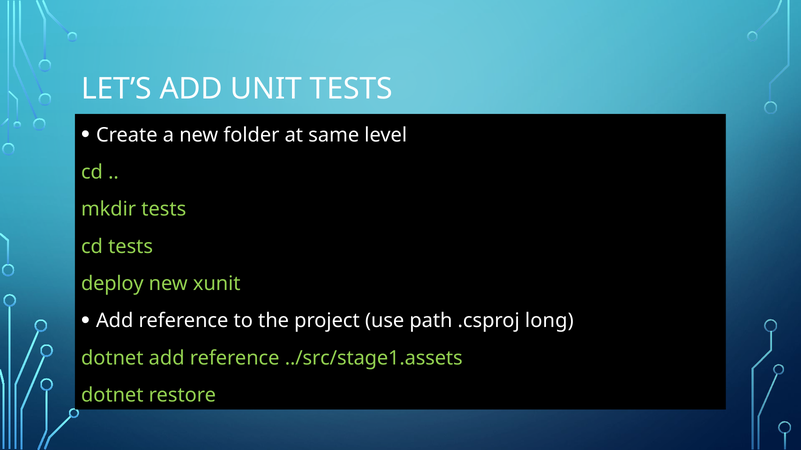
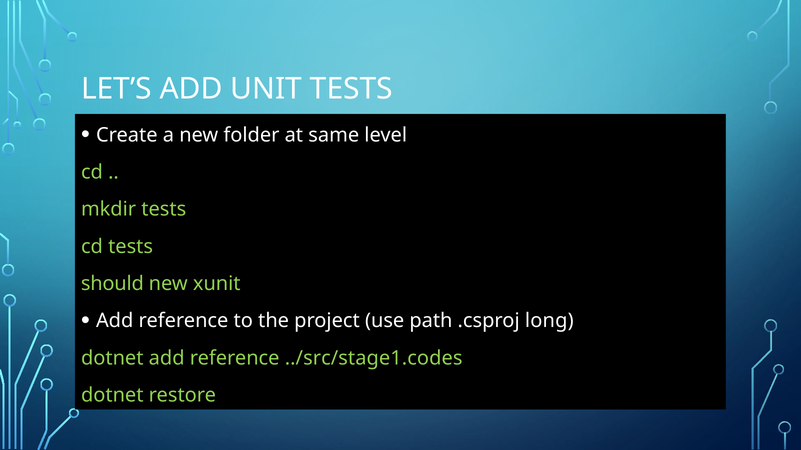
deploy: deploy -> should (112, 284)
../src/stage1.assets: ../src/stage1.assets -> ../src/stage1.codes (374, 358)
